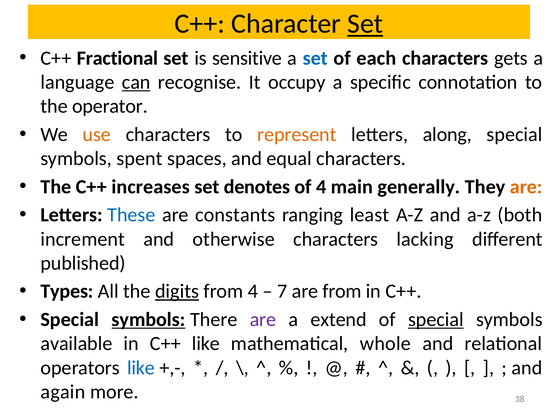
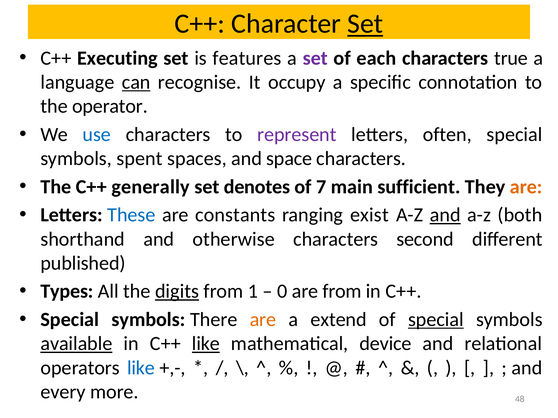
Fractional: Fractional -> Executing (117, 58)
sensitive: sensitive -> features (247, 58)
set colour: blue -> purple (315, 58)
gets: gets -> true (511, 58)
use colour: orange -> blue (97, 135)
represent colour: orange -> purple (297, 135)
along: along -> often (447, 135)
equal: equal -> space (289, 159)
increases: increases -> generally (151, 187)
of 4: 4 -> 7 (321, 187)
generally: generally -> sufficient (419, 187)
least: least -> exist (369, 215)
and underline: none -> present (445, 215)
increment: increment -> shorthand (83, 239)
lacking: lacking -> second (425, 239)
from 4: 4 -> 1 (253, 292)
7: 7 -> 0 (282, 292)
symbols underline: present -> none (148, 320)
are colour: purple -> orange (263, 320)
available underline: none -> present (76, 344)
like underline: none -> present (206, 344)
whole: whole -> device (386, 344)
again: again -> every (63, 392)
38: 38 -> 48 (520, 400)
